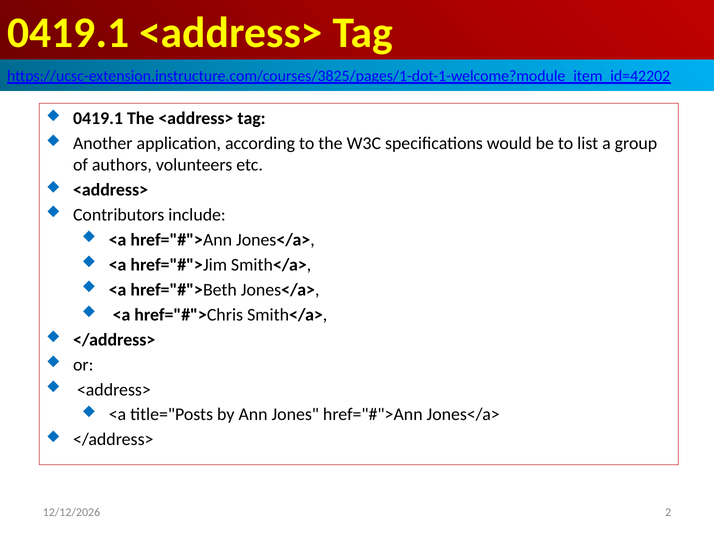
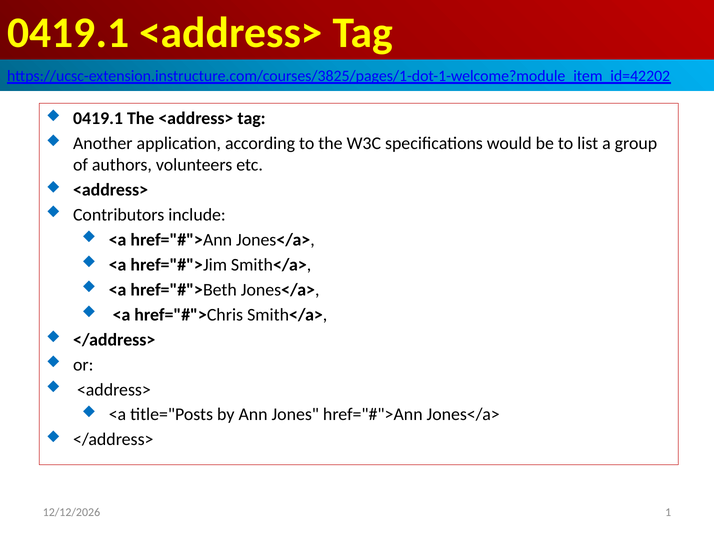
2: 2 -> 1 (668, 513)
